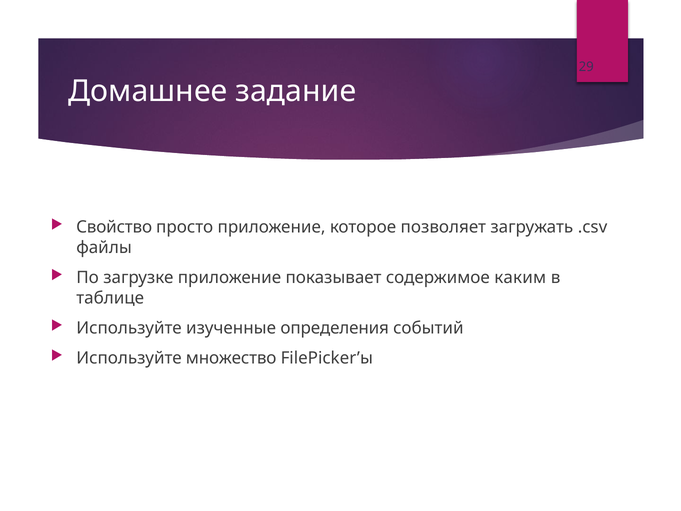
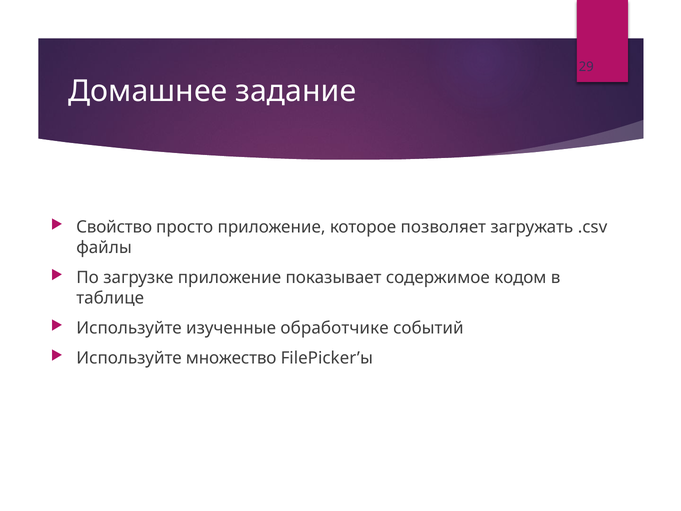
каким: каким -> кодом (520, 278)
определения: определения -> обработчике (335, 328)
